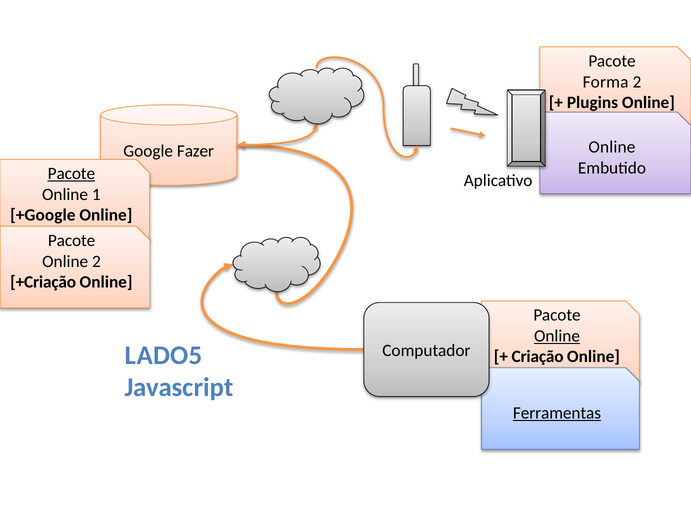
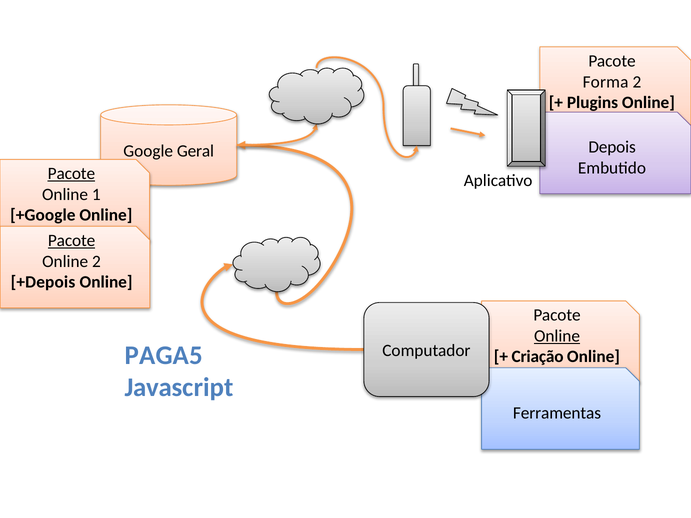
Online: Online -> Depois (612, 147)
Fazer: Fazer -> Geral (195, 151)
Pacote underline: none -> present (72, 241)
+Criação: +Criação -> +Depois (43, 282)
LADO5: LADO5 -> PAGA5 (164, 355)
Ferramentas underline: present -> none (557, 413)
